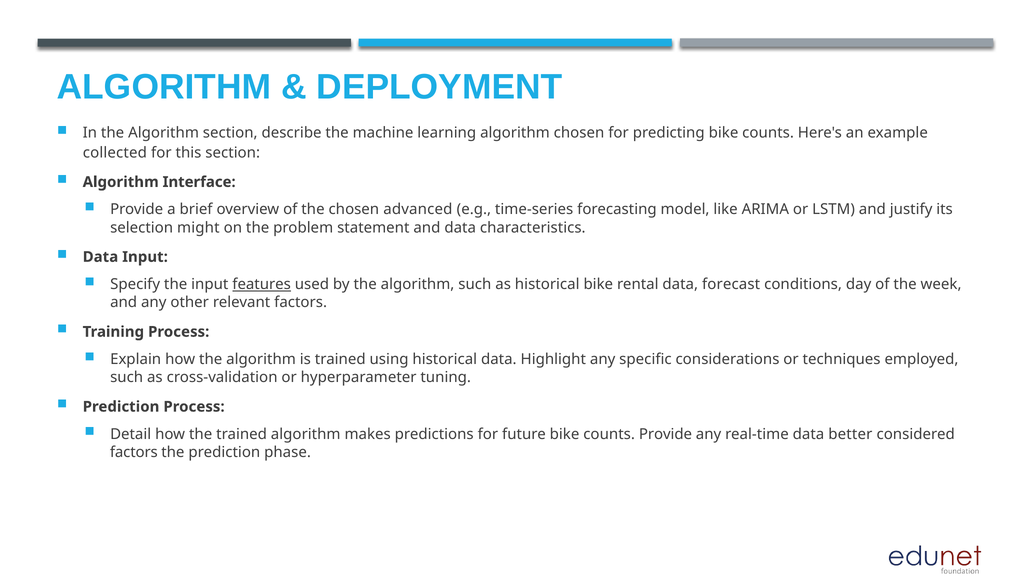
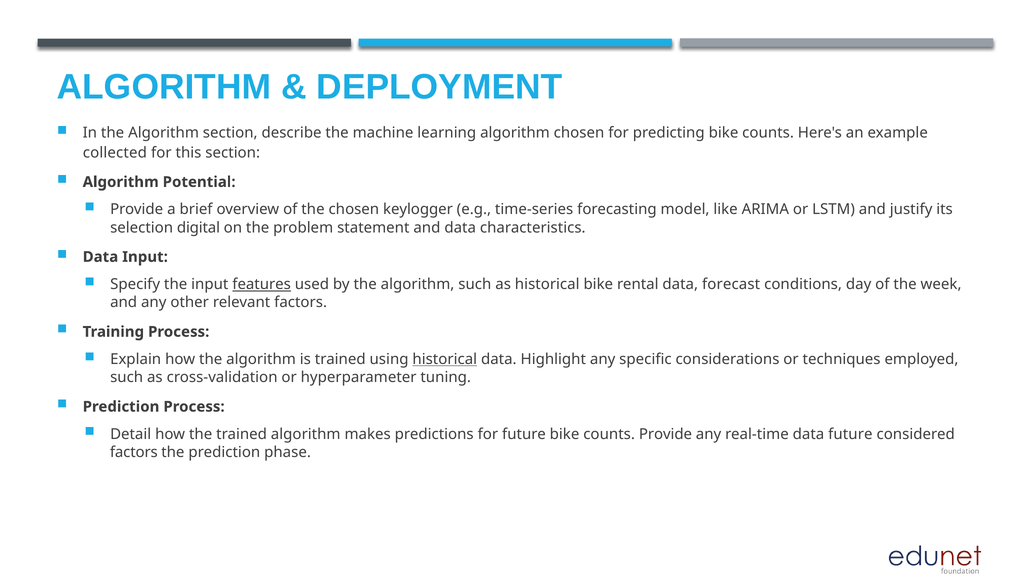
Interface: Interface -> Potential (199, 182)
advanced: advanced -> keylogger (418, 210)
might: might -> digital (198, 228)
historical underline: none -> present (445, 359)
data better: better -> future (850, 434)
